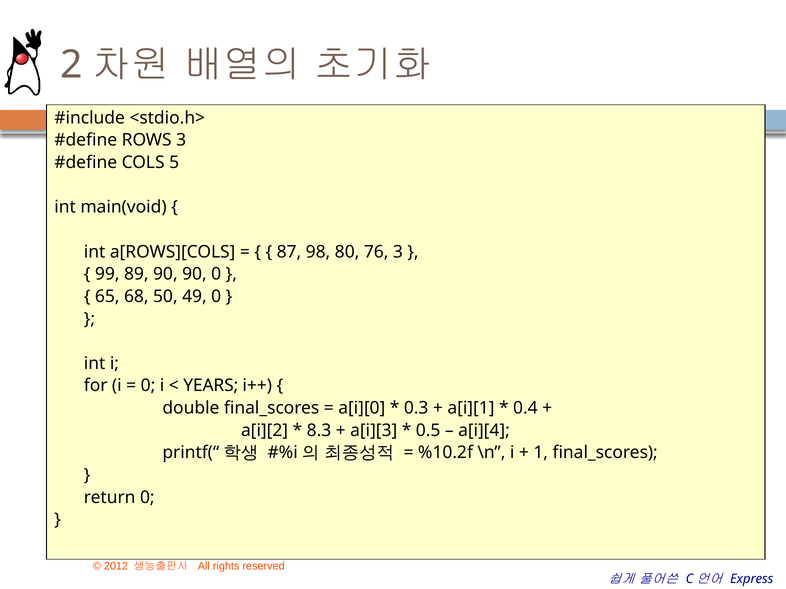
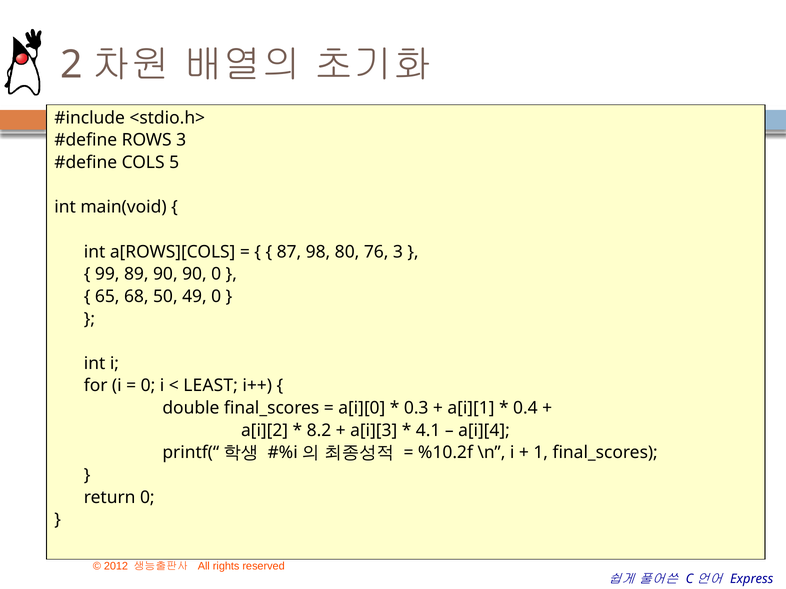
YEARS: YEARS -> LEAST (211, 386)
8.3: 8.3 -> 8.2 (319, 431)
0.5: 0.5 -> 4.1 (428, 431)
